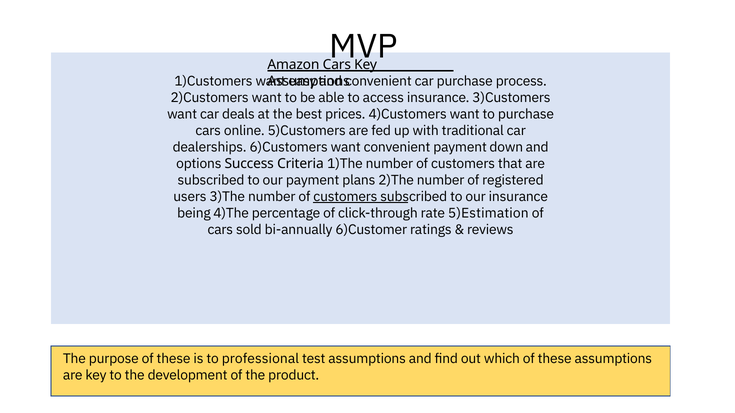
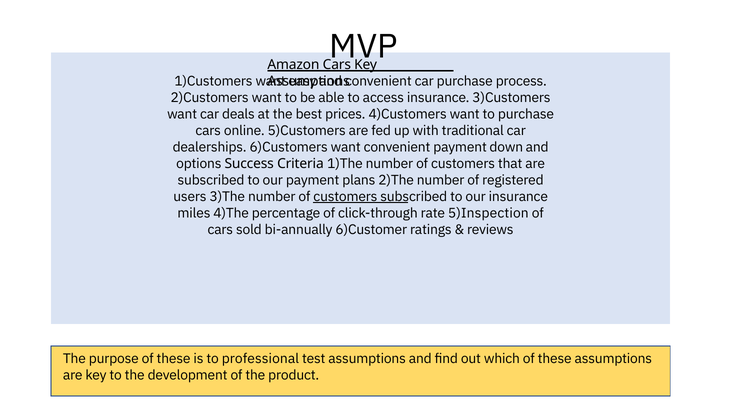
being: being -> miles (194, 213)
5)Estimation: 5)Estimation -> 5)Inspection (488, 213)
